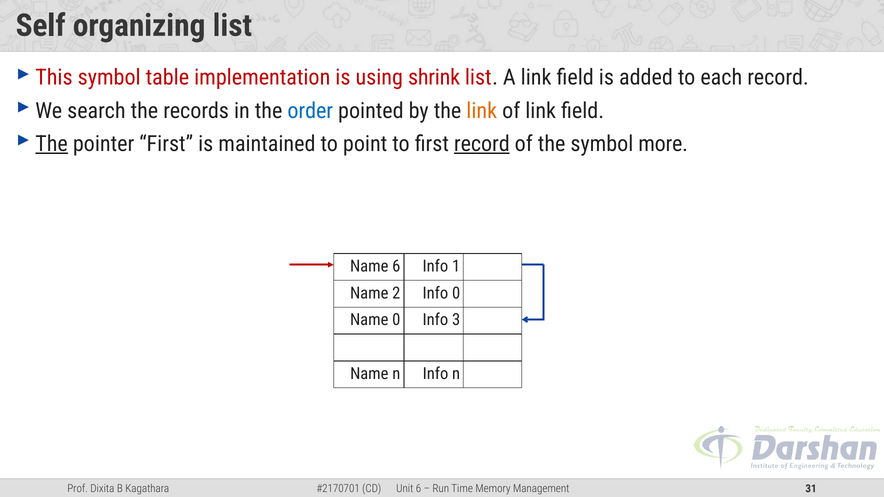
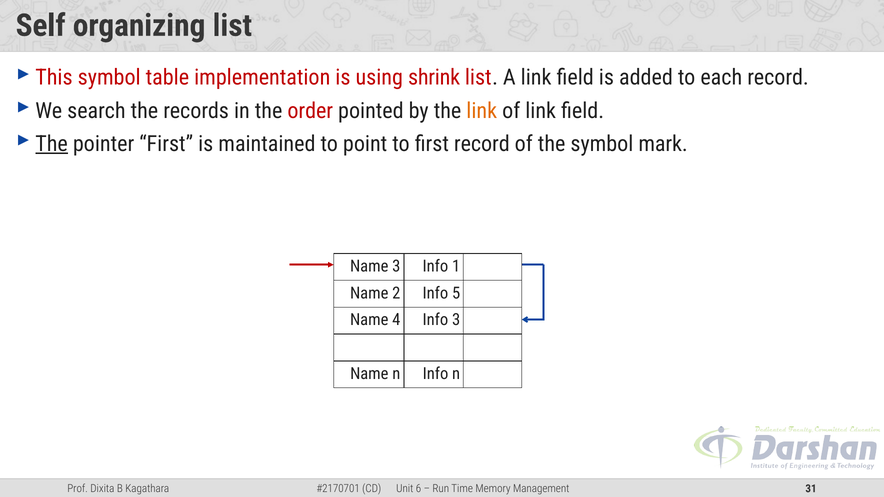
order colour: blue -> red (310, 111)
record underline: present -> none (482, 144)
more: more -> mark (663, 144)
Name 6: 6 -> 3 (396, 266)
Info 0: 0 -> 5 (456, 293)
Name 0: 0 -> 4 (396, 320)
